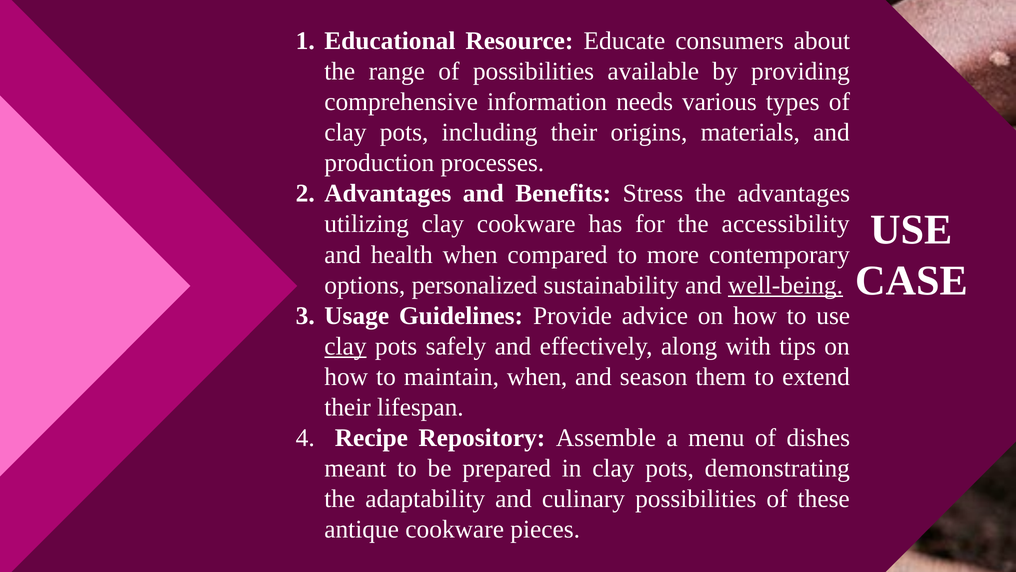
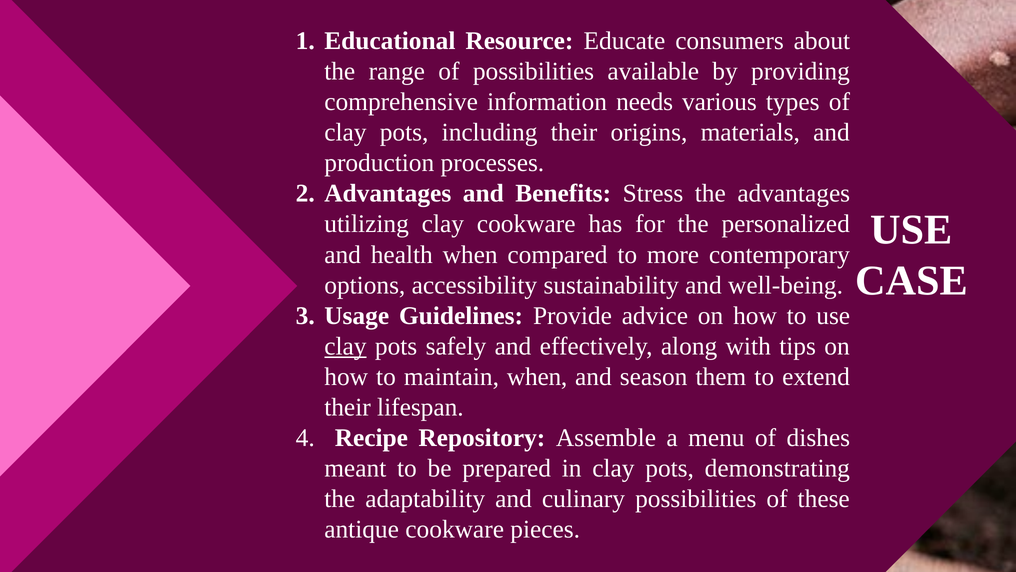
accessibility: accessibility -> personalized (786, 224)
personalized: personalized -> accessibility (474, 285)
well-being underline: present -> none (786, 285)
